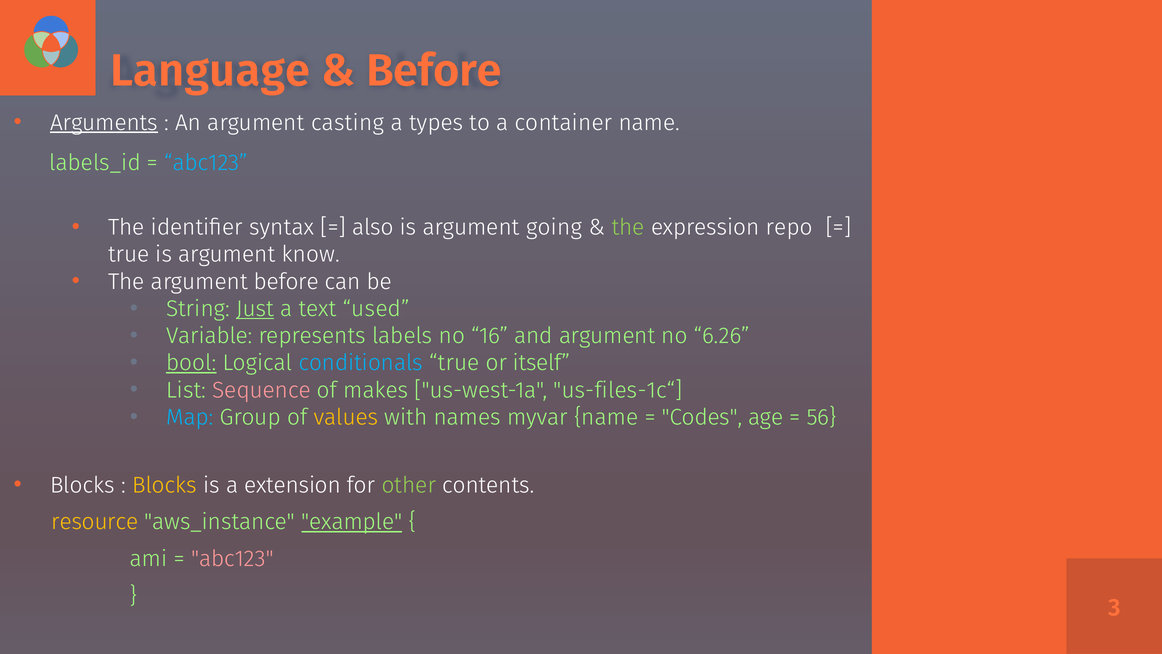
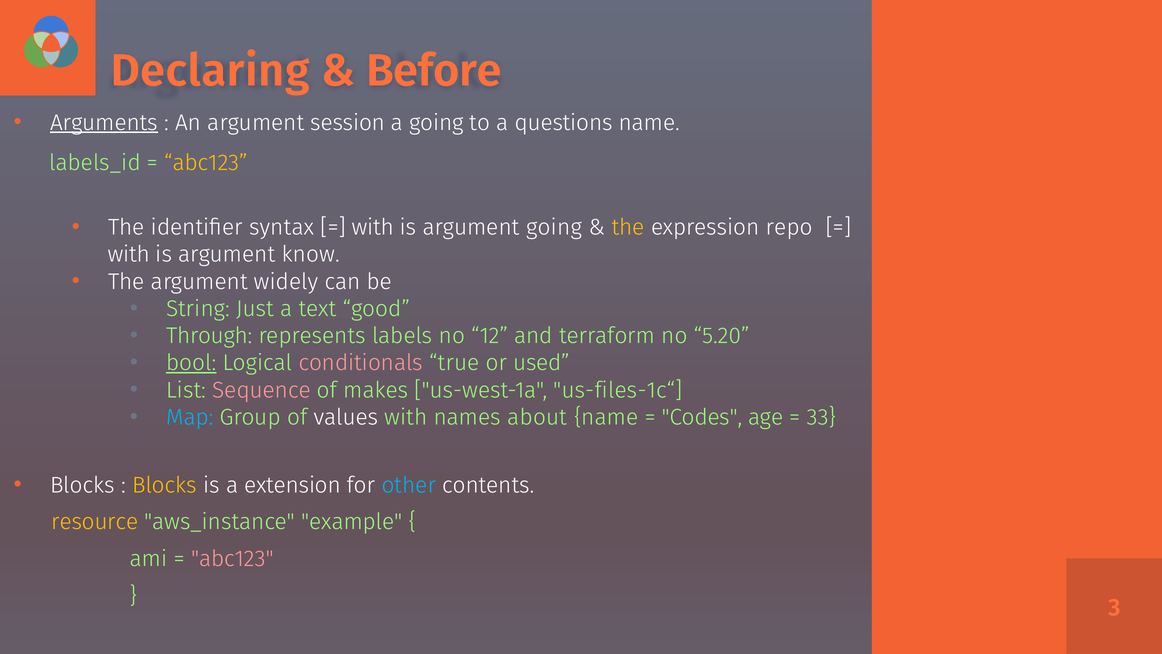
Language: Language -> Declaring (210, 71)
casting: casting -> session (348, 123)
a types: types -> going (436, 123)
container: container -> questions (564, 123)
abc123 colour: light blue -> yellow (206, 163)
also: also -> with (373, 227)
the colour: light green -> yellow (628, 227)
true: true -> with (129, 254)
argument before: before -> widely (286, 281)
Just underline: present -> none (255, 309)
used: used -> good (376, 309)
Variable: Variable -> Through (209, 336)
16: 16 -> 12 (490, 336)
and argument: argument -> terraform (607, 336)
6.26: 6.26 -> 5.20 (722, 336)
conditionals colour: light blue -> pink (361, 363)
itself: itself -> used (541, 363)
values colour: yellow -> white (346, 417)
myvar: myvar -> about (537, 417)
56: 56 -> 33 (821, 417)
other colour: light green -> light blue (409, 485)
example underline: present -> none (352, 522)
